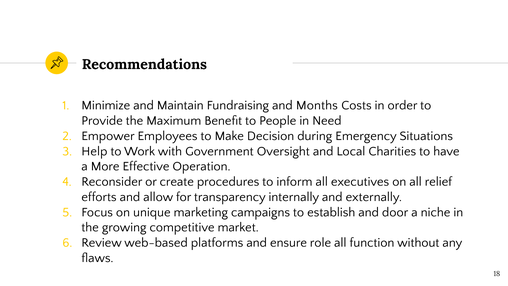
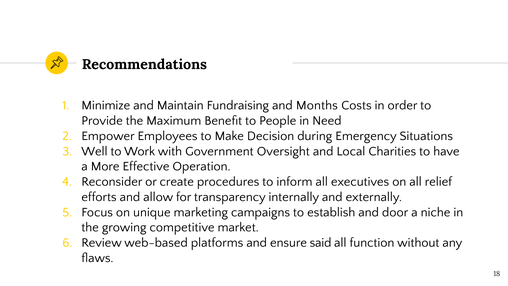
Help: Help -> Well (94, 151)
role: role -> said (321, 242)
